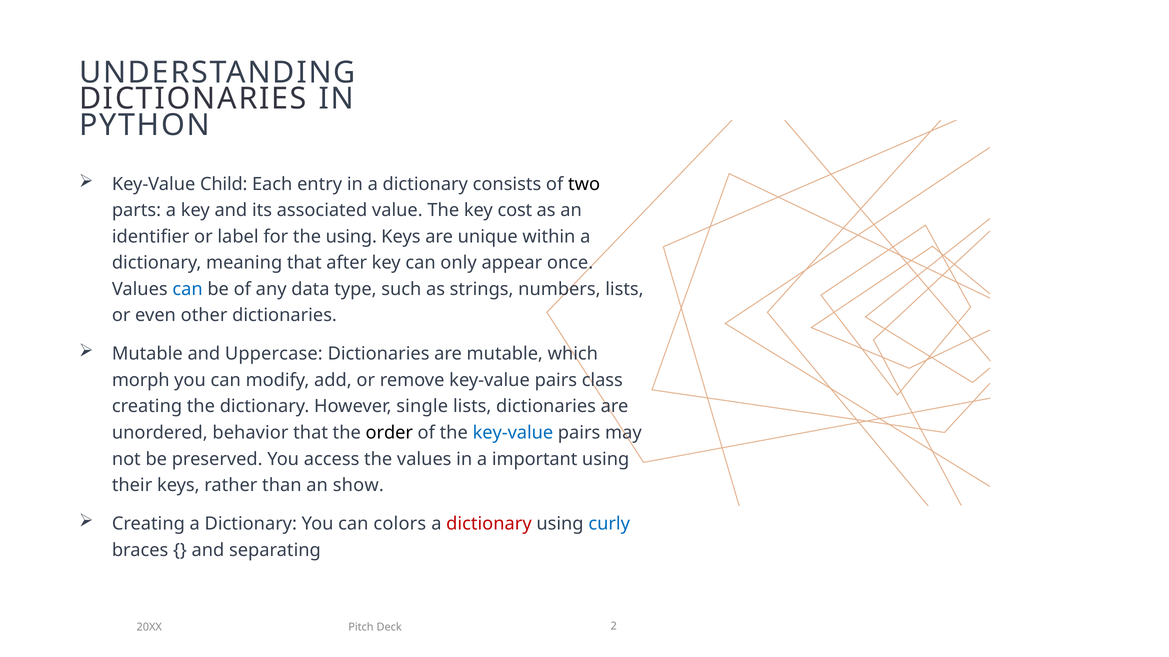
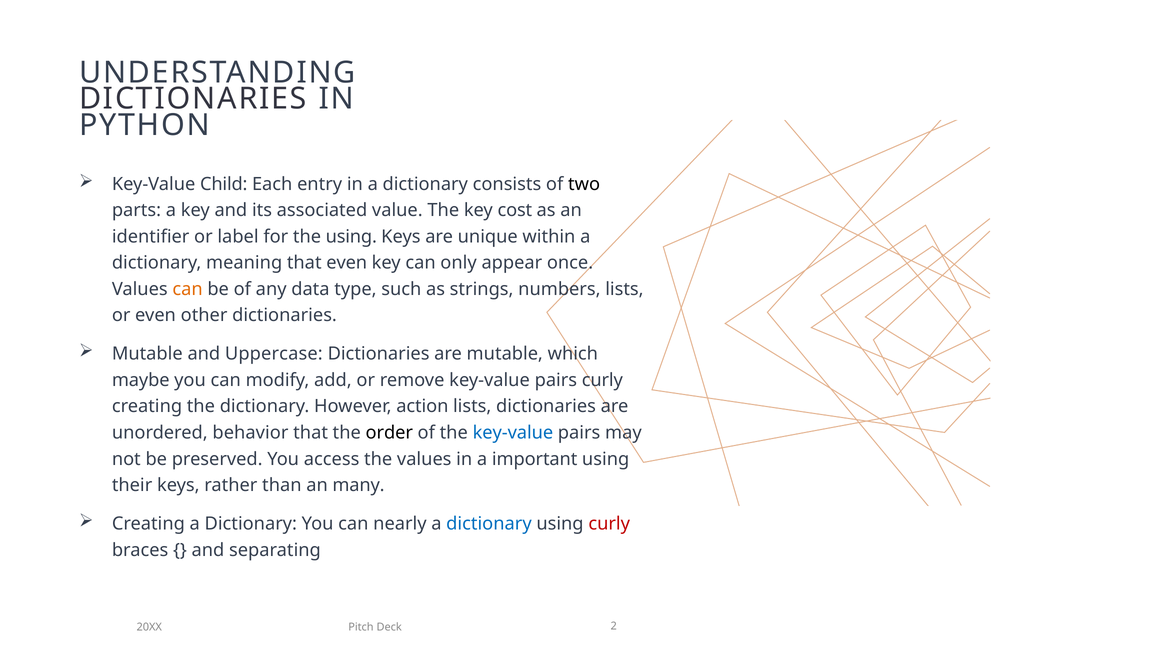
that after: after -> even (347, 263)
can colour: blue -> orange (188, 289)
morph: morph -> maybe (141, 381)
pairs class: class -> curly (602, 381)
single: single -> action (422, 407)
show: show -> many (358, 486)
colors: colors -> nearly (400, 524)
dictionary colour: red -> blue (489, 524)
curly colour: blue -> red (609, 524)
